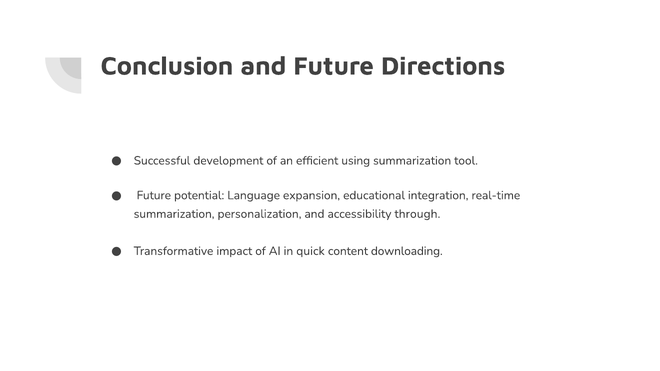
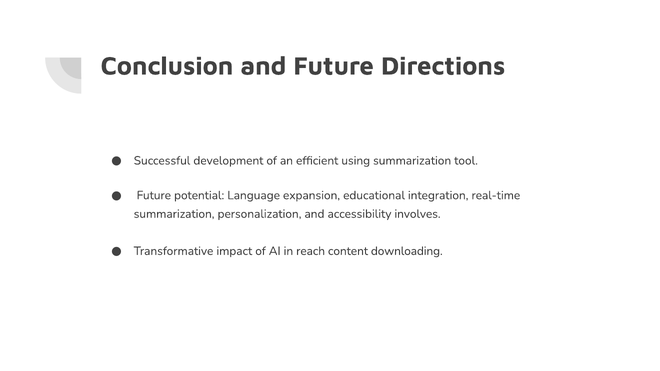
through: through -> involves (418, 214)
quick: quick -> reach (311, 251)
